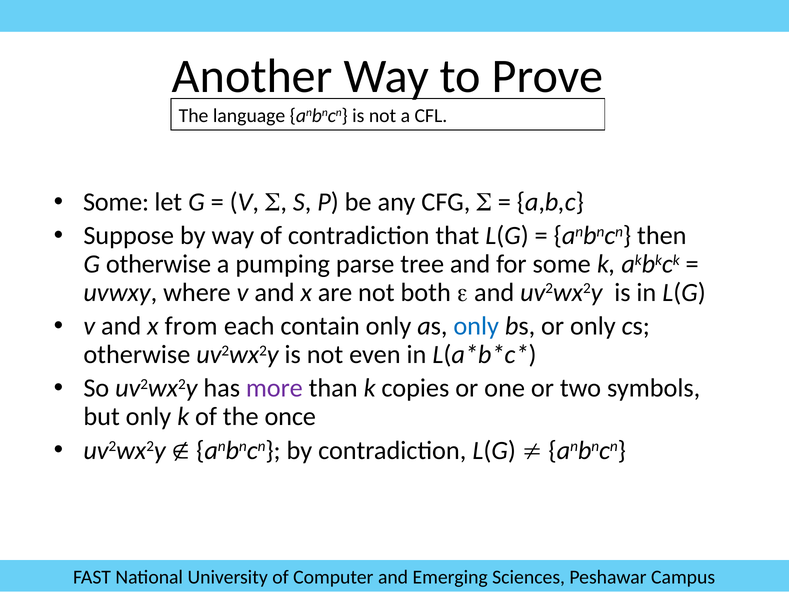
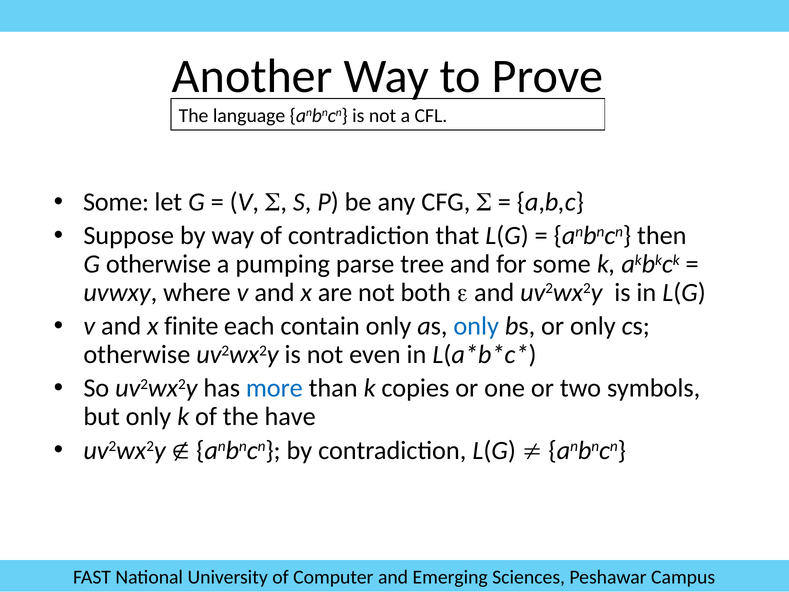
from: from -> finite (191, 326)
more colour: purple -> blue (274, 388)
once: once -> have (290, 417)
